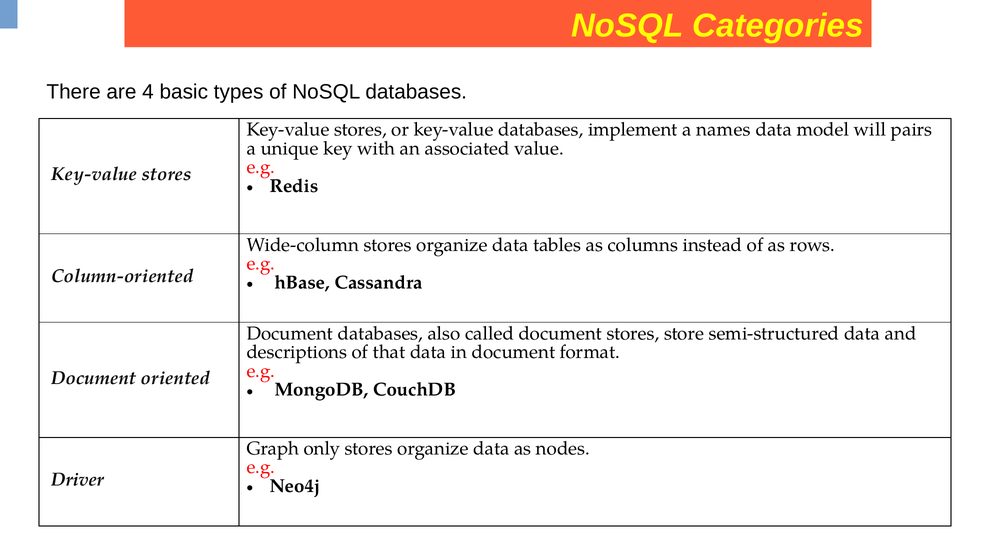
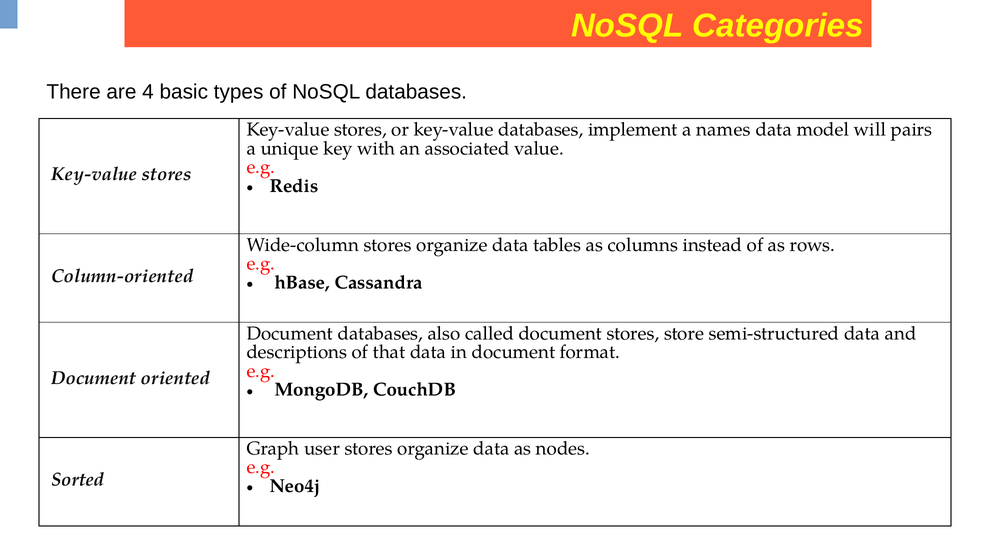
only: only -> user (322, 449)
Driver: Driver -> Sorted (78, 480)
